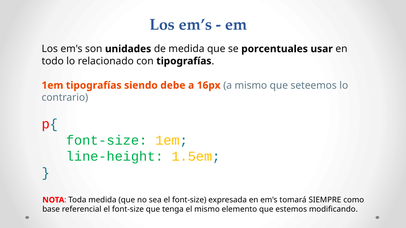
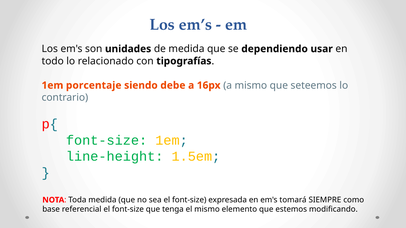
porcentuales: porcentuales -> dependiendo (275, 49)
1em tipografías: tipografías -> porcentaje (94, 85)
